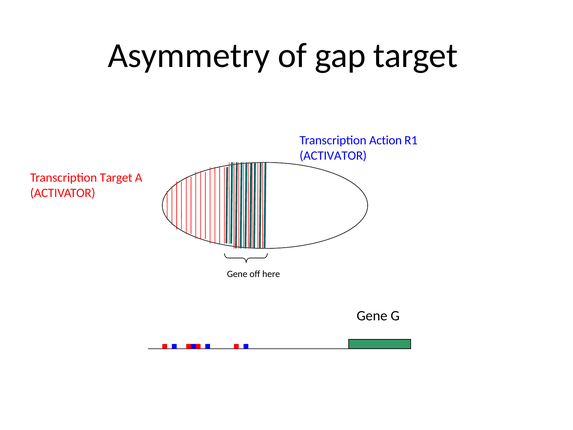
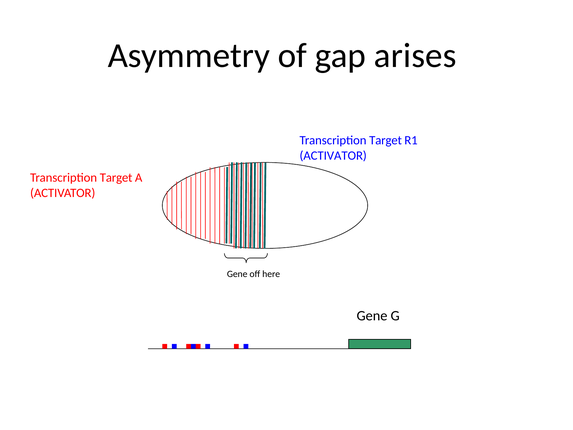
gap target: target -> arises (415, 55)
Action: Action -> Target (386, 140)
